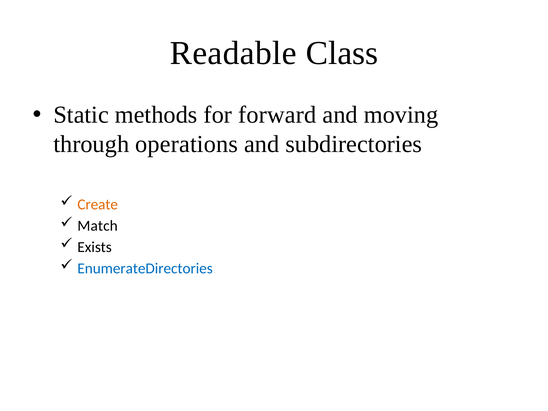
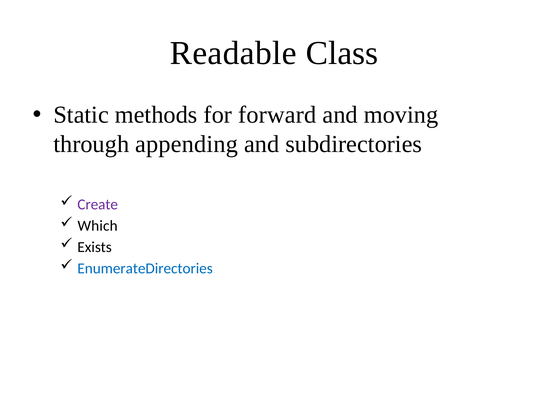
operations: operations -> appending (187, 144)
Create colour: orange -> purple (98, 204)
Match: Match -> Which (98, 226)
